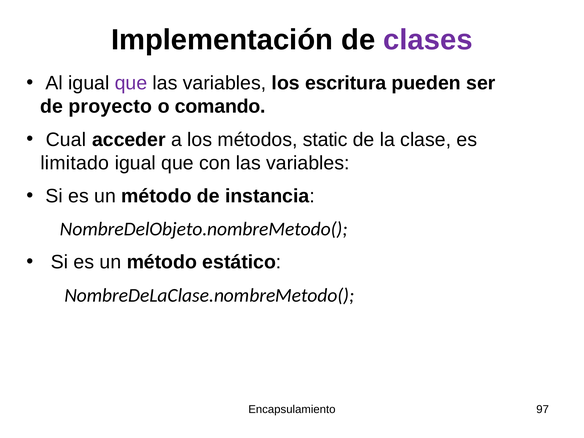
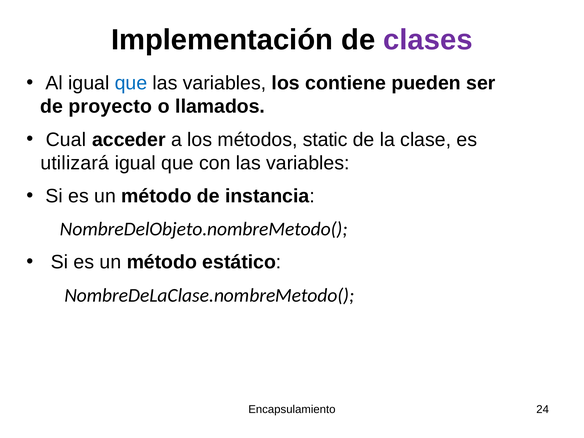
que colour: purple -> blue (131, 83)
escritura: escritura -> contiene (346, 83)
comando: comando -> llamados (220, 106)
limitado: limitado -> utilizará (75, 163)
97: 97 -> 24 (543, 409)
